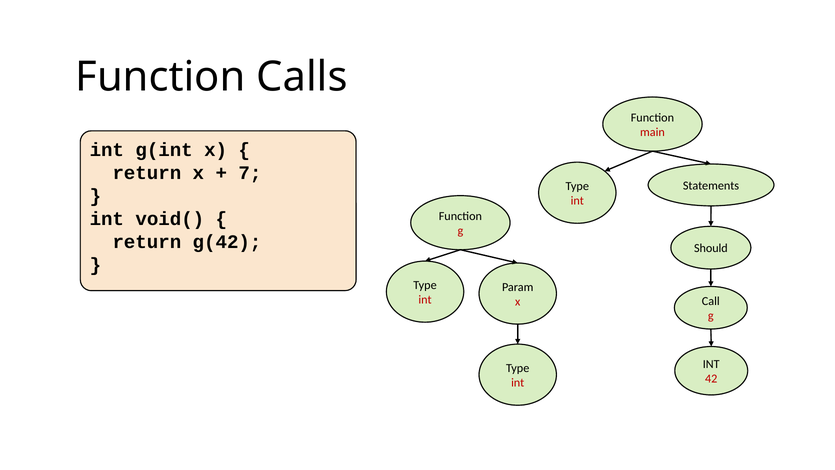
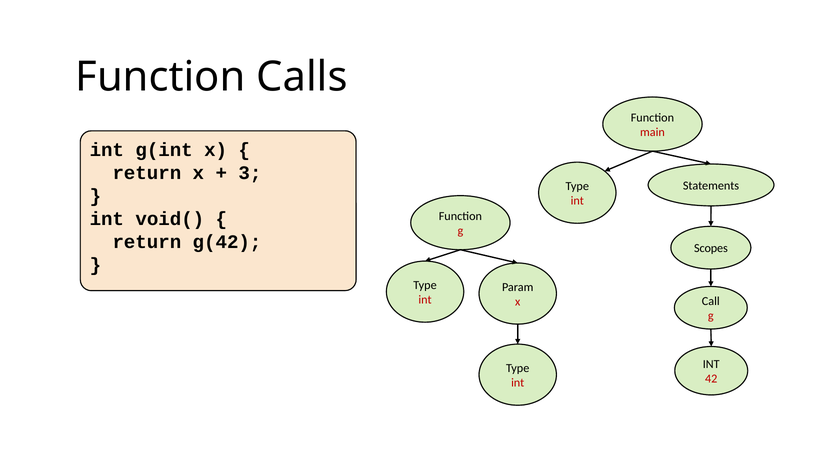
7: 7 -> 3 (250, 173)
Should: Should -> Scopes (711, 248)
